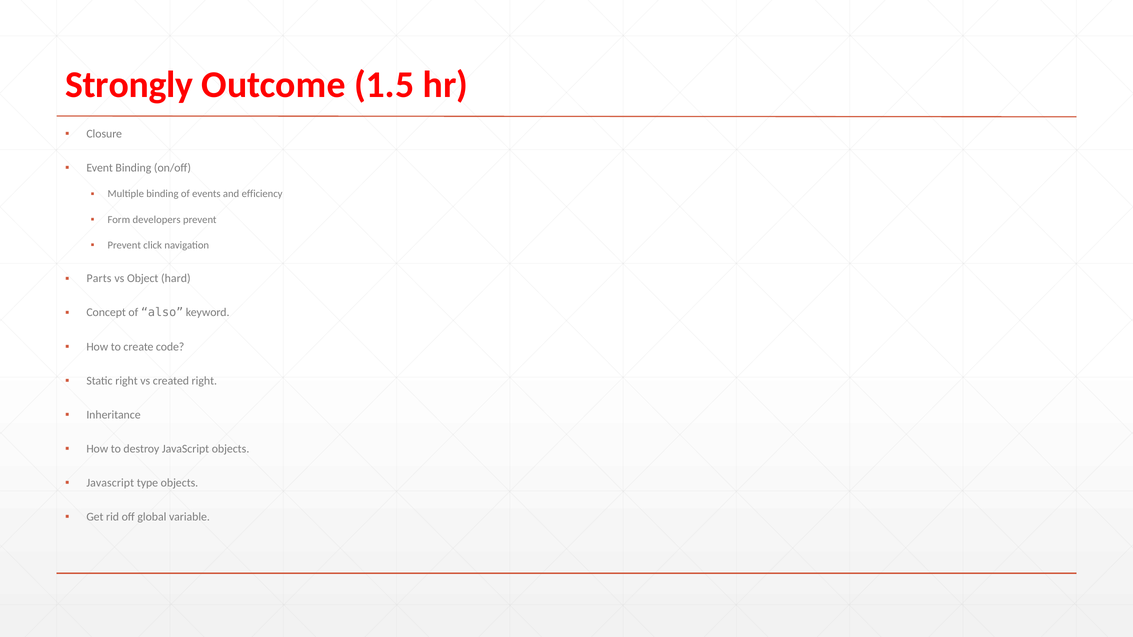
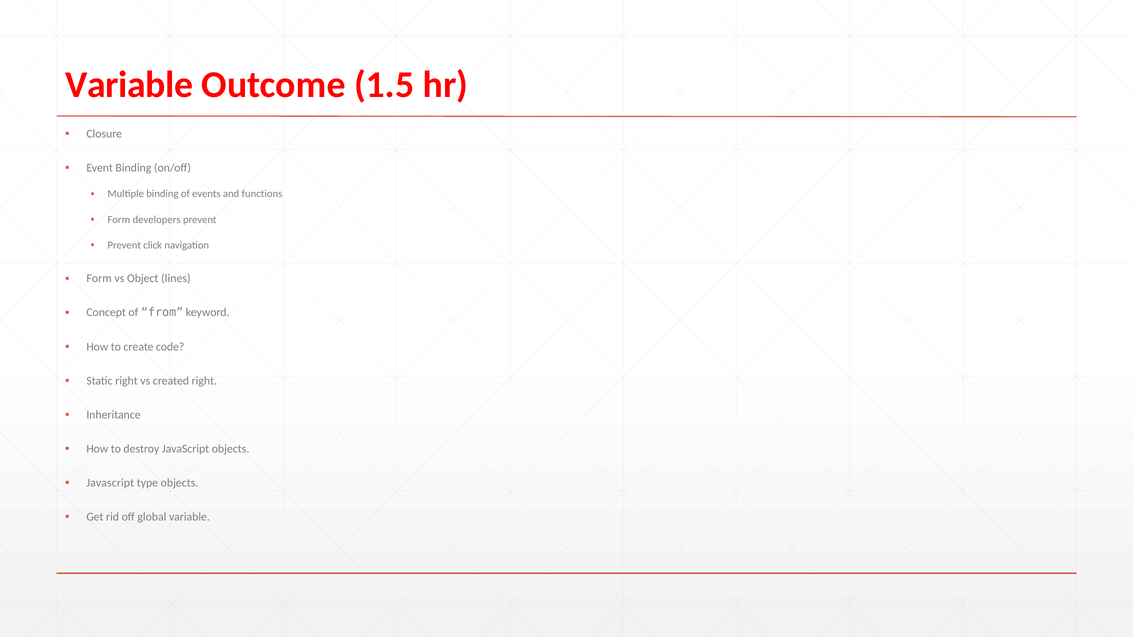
Strongly: Strongly -> Variable (129, 85)
efficiency: efficiency -> functions (262, 194)
Parts: Parts -> Form (99, 279)
hard: hard -> lines (176, 279)
also: also -> from (162, 313)
